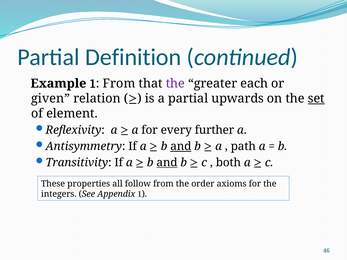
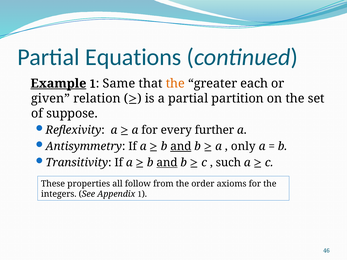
Definition: Definition -> Equations (133, 57)
Example underline: none -> present (58, 84)
From: From -> Same (119, 84)
the colour: purple -> orange (175, 84)
upwards: upwards -> partition (238, 99)
set underline: present -> none (316, 99)
element: element -> suppose (72, 114)
path: path -> only (243, 146)
both: both -> such (228, 163)
